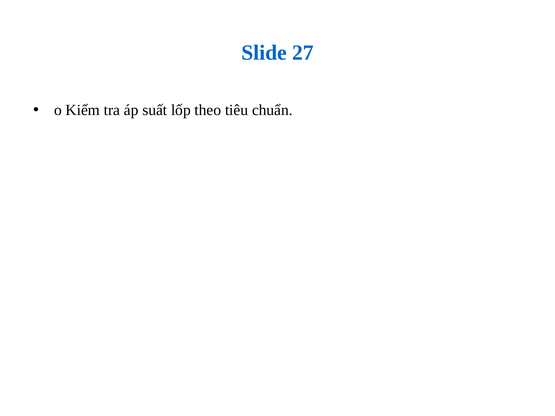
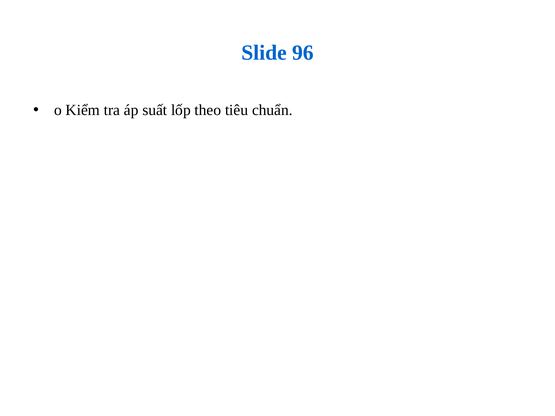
27: 27 -> 96 (303, 53)
